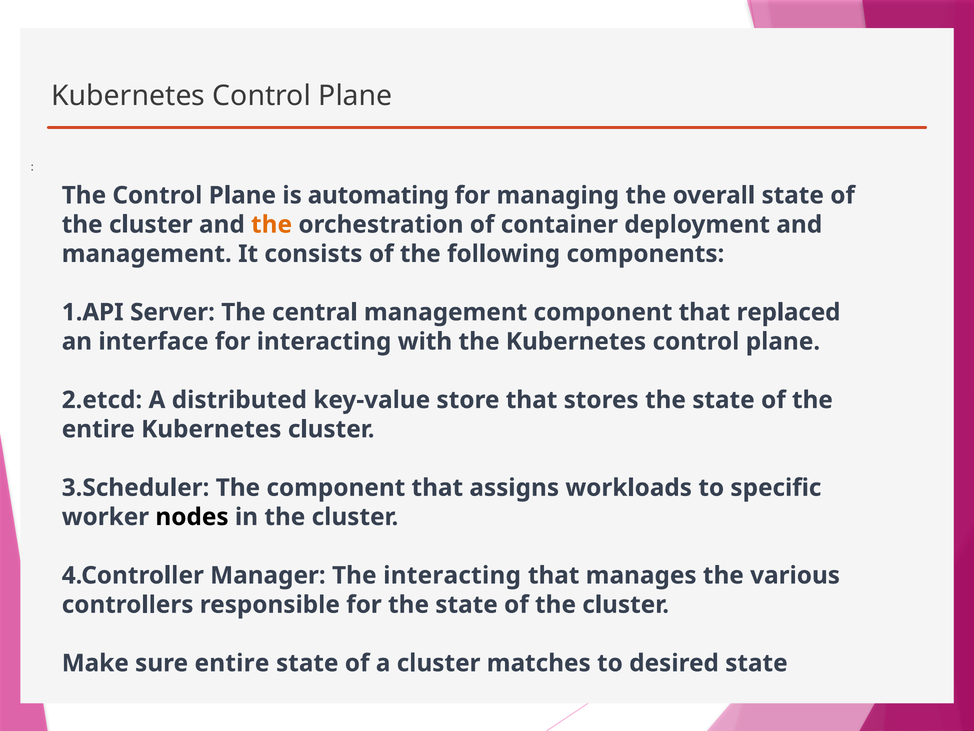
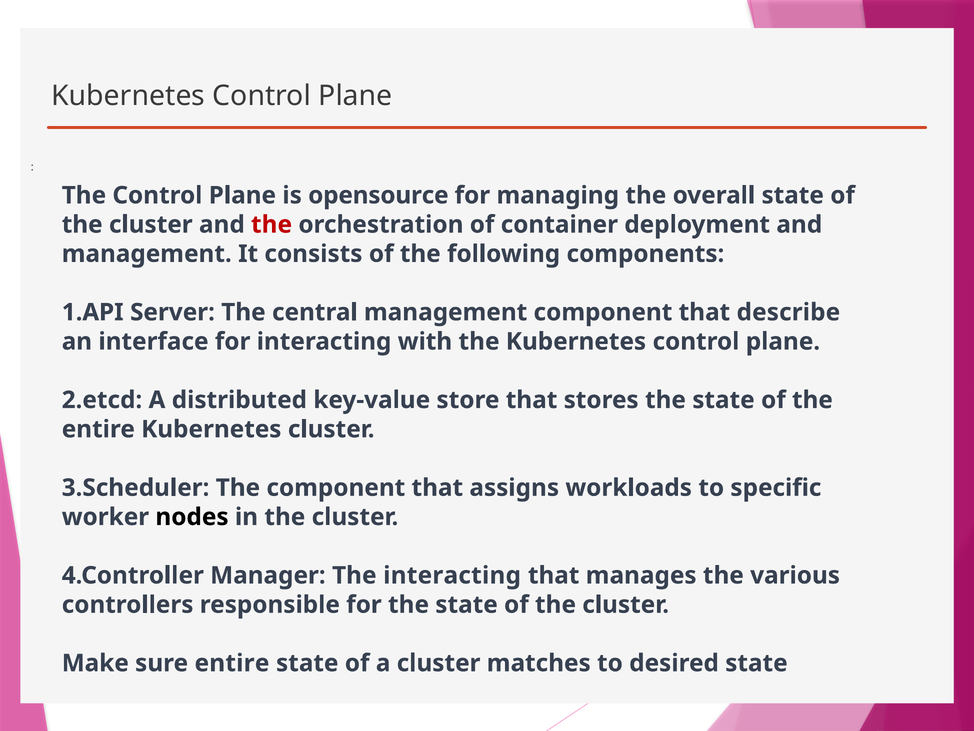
automating: automating -> opensource (378, 195)
the colour: orange -> red (272, 224)
replaced: replaced -> describe (788, 312)
